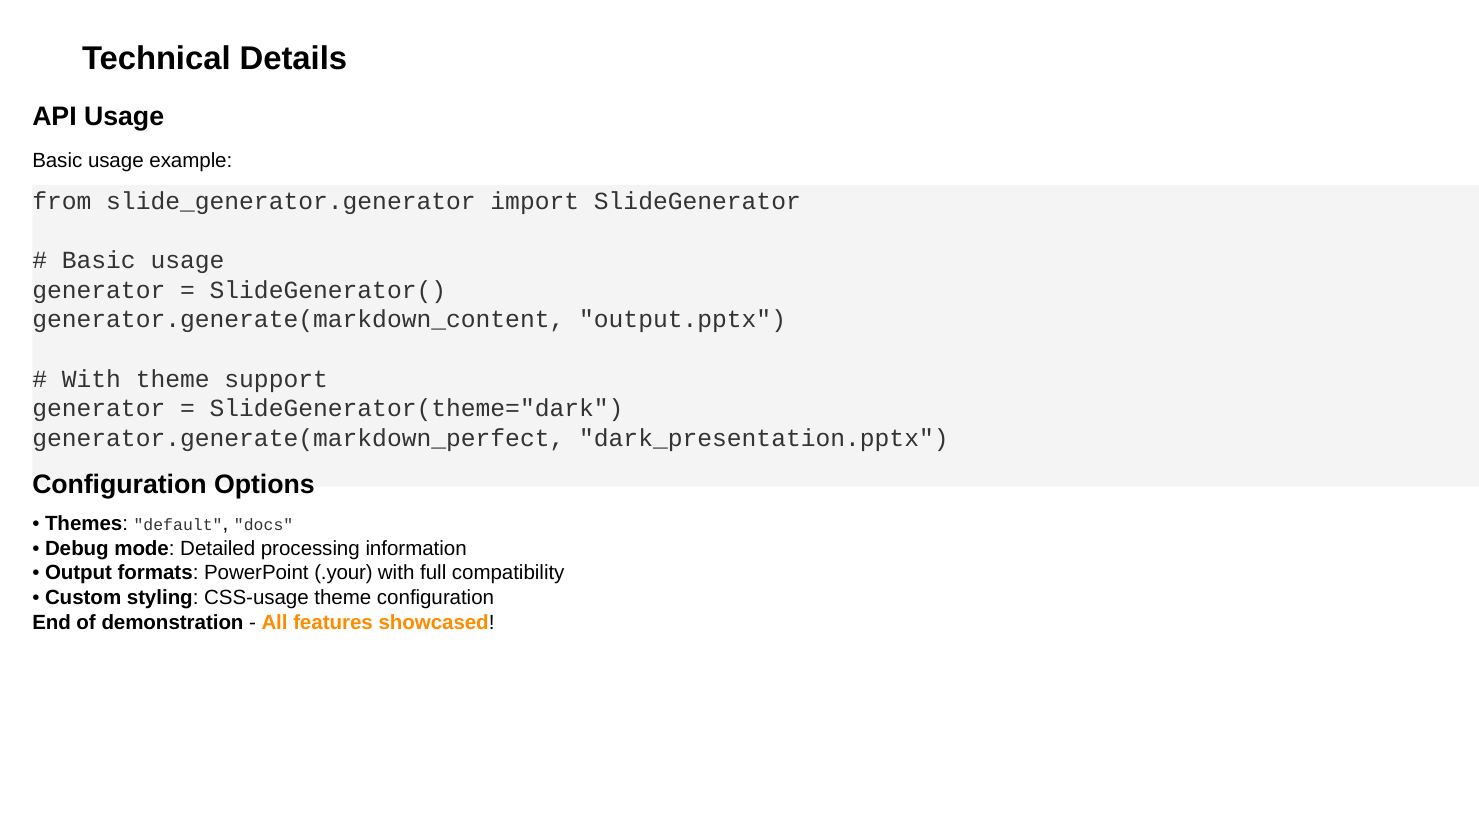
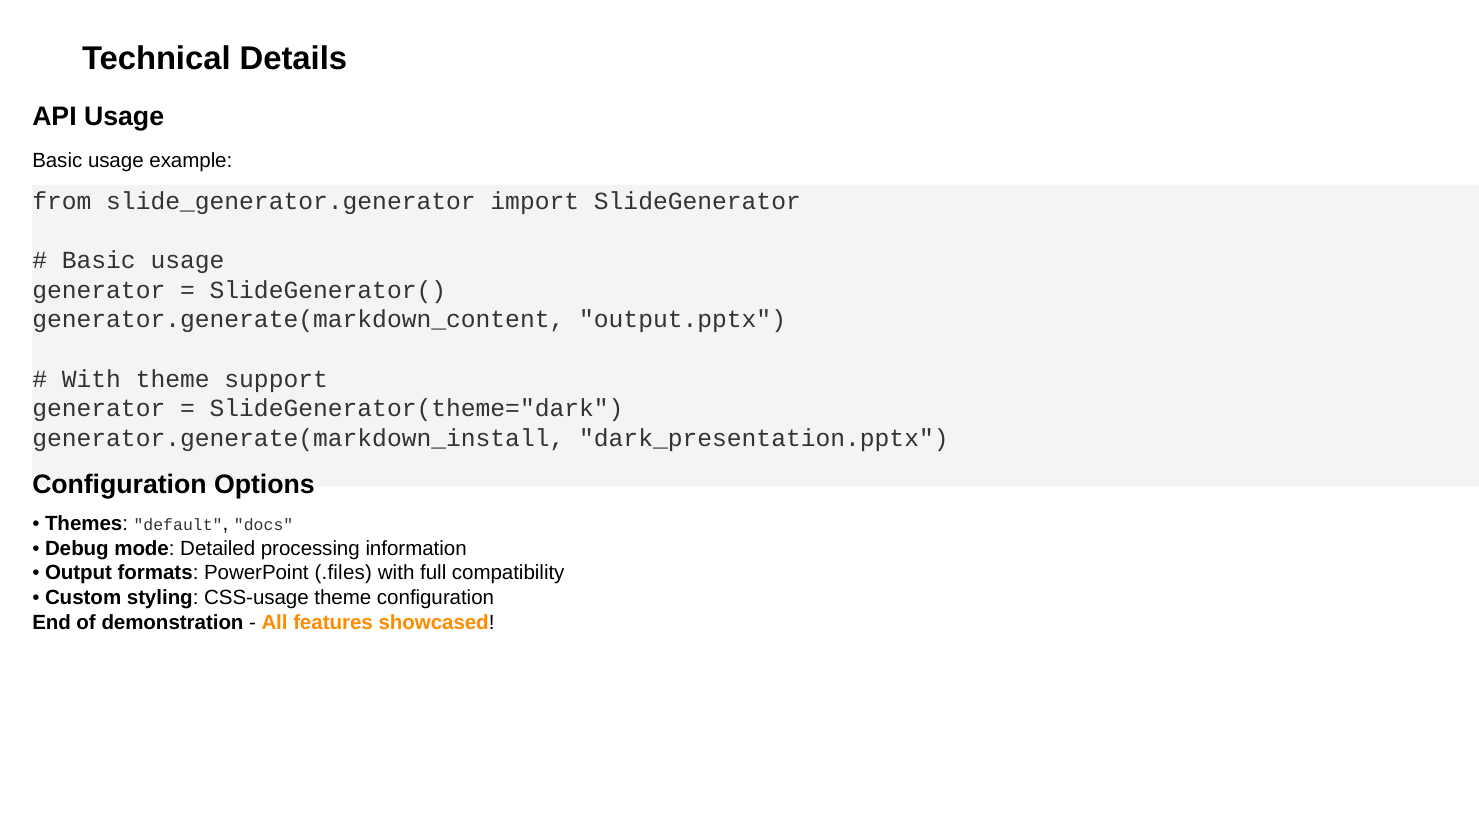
generator.generate(markdown_perfect: generator.generate(markdown_perfect -> generator.generate(markdown_install (298, 438)
.your: .your -> .files (343, 573)
